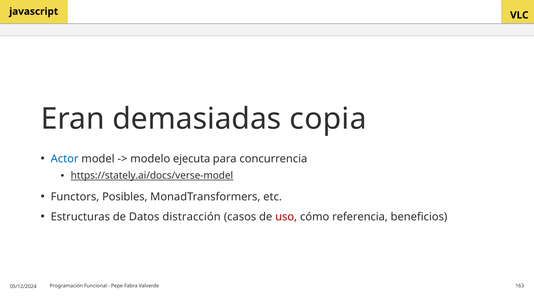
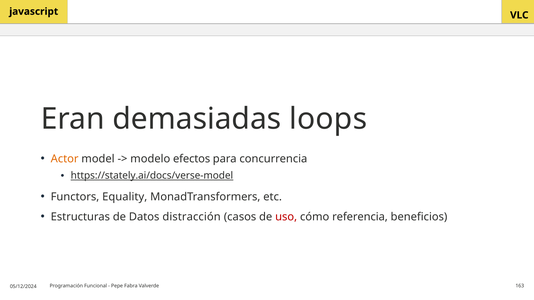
copia: copia -> loops (328, 119)
Actor colour: blue -> orange (65, 159)
ejecuta: ejecuta -> efectos (192, 159)
Posibles: Posibles -> Equality (125, 197)
